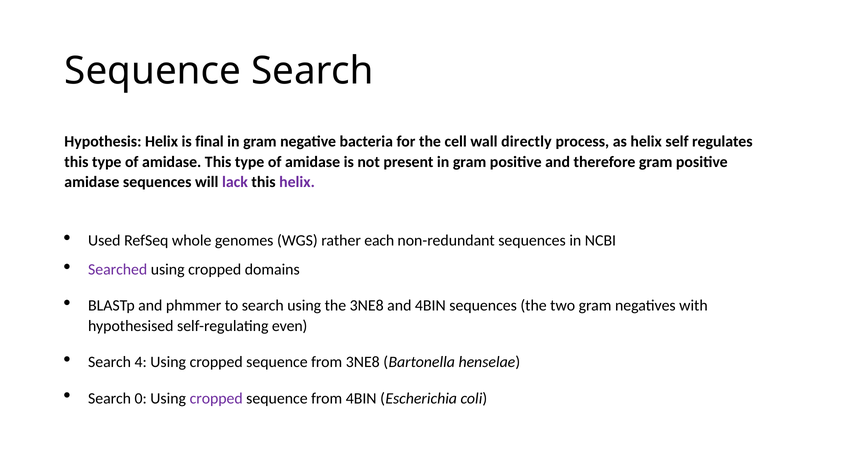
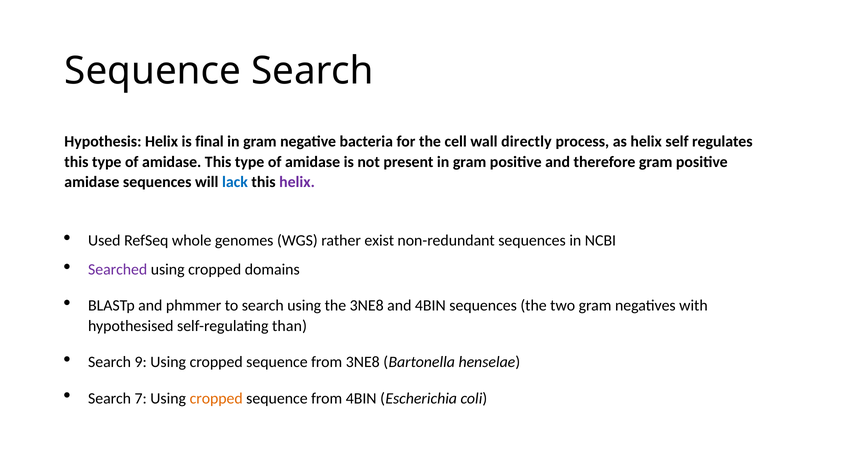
lack colour: purple -> blue (235, 182)
each: each -> exist (379, 240)
even: even -> than (290, 326)
4: 4 -> 9 (141, 362)
0: 0 -> 7 (141, 398)
cropped colour: purple -> orange (216, 398)
